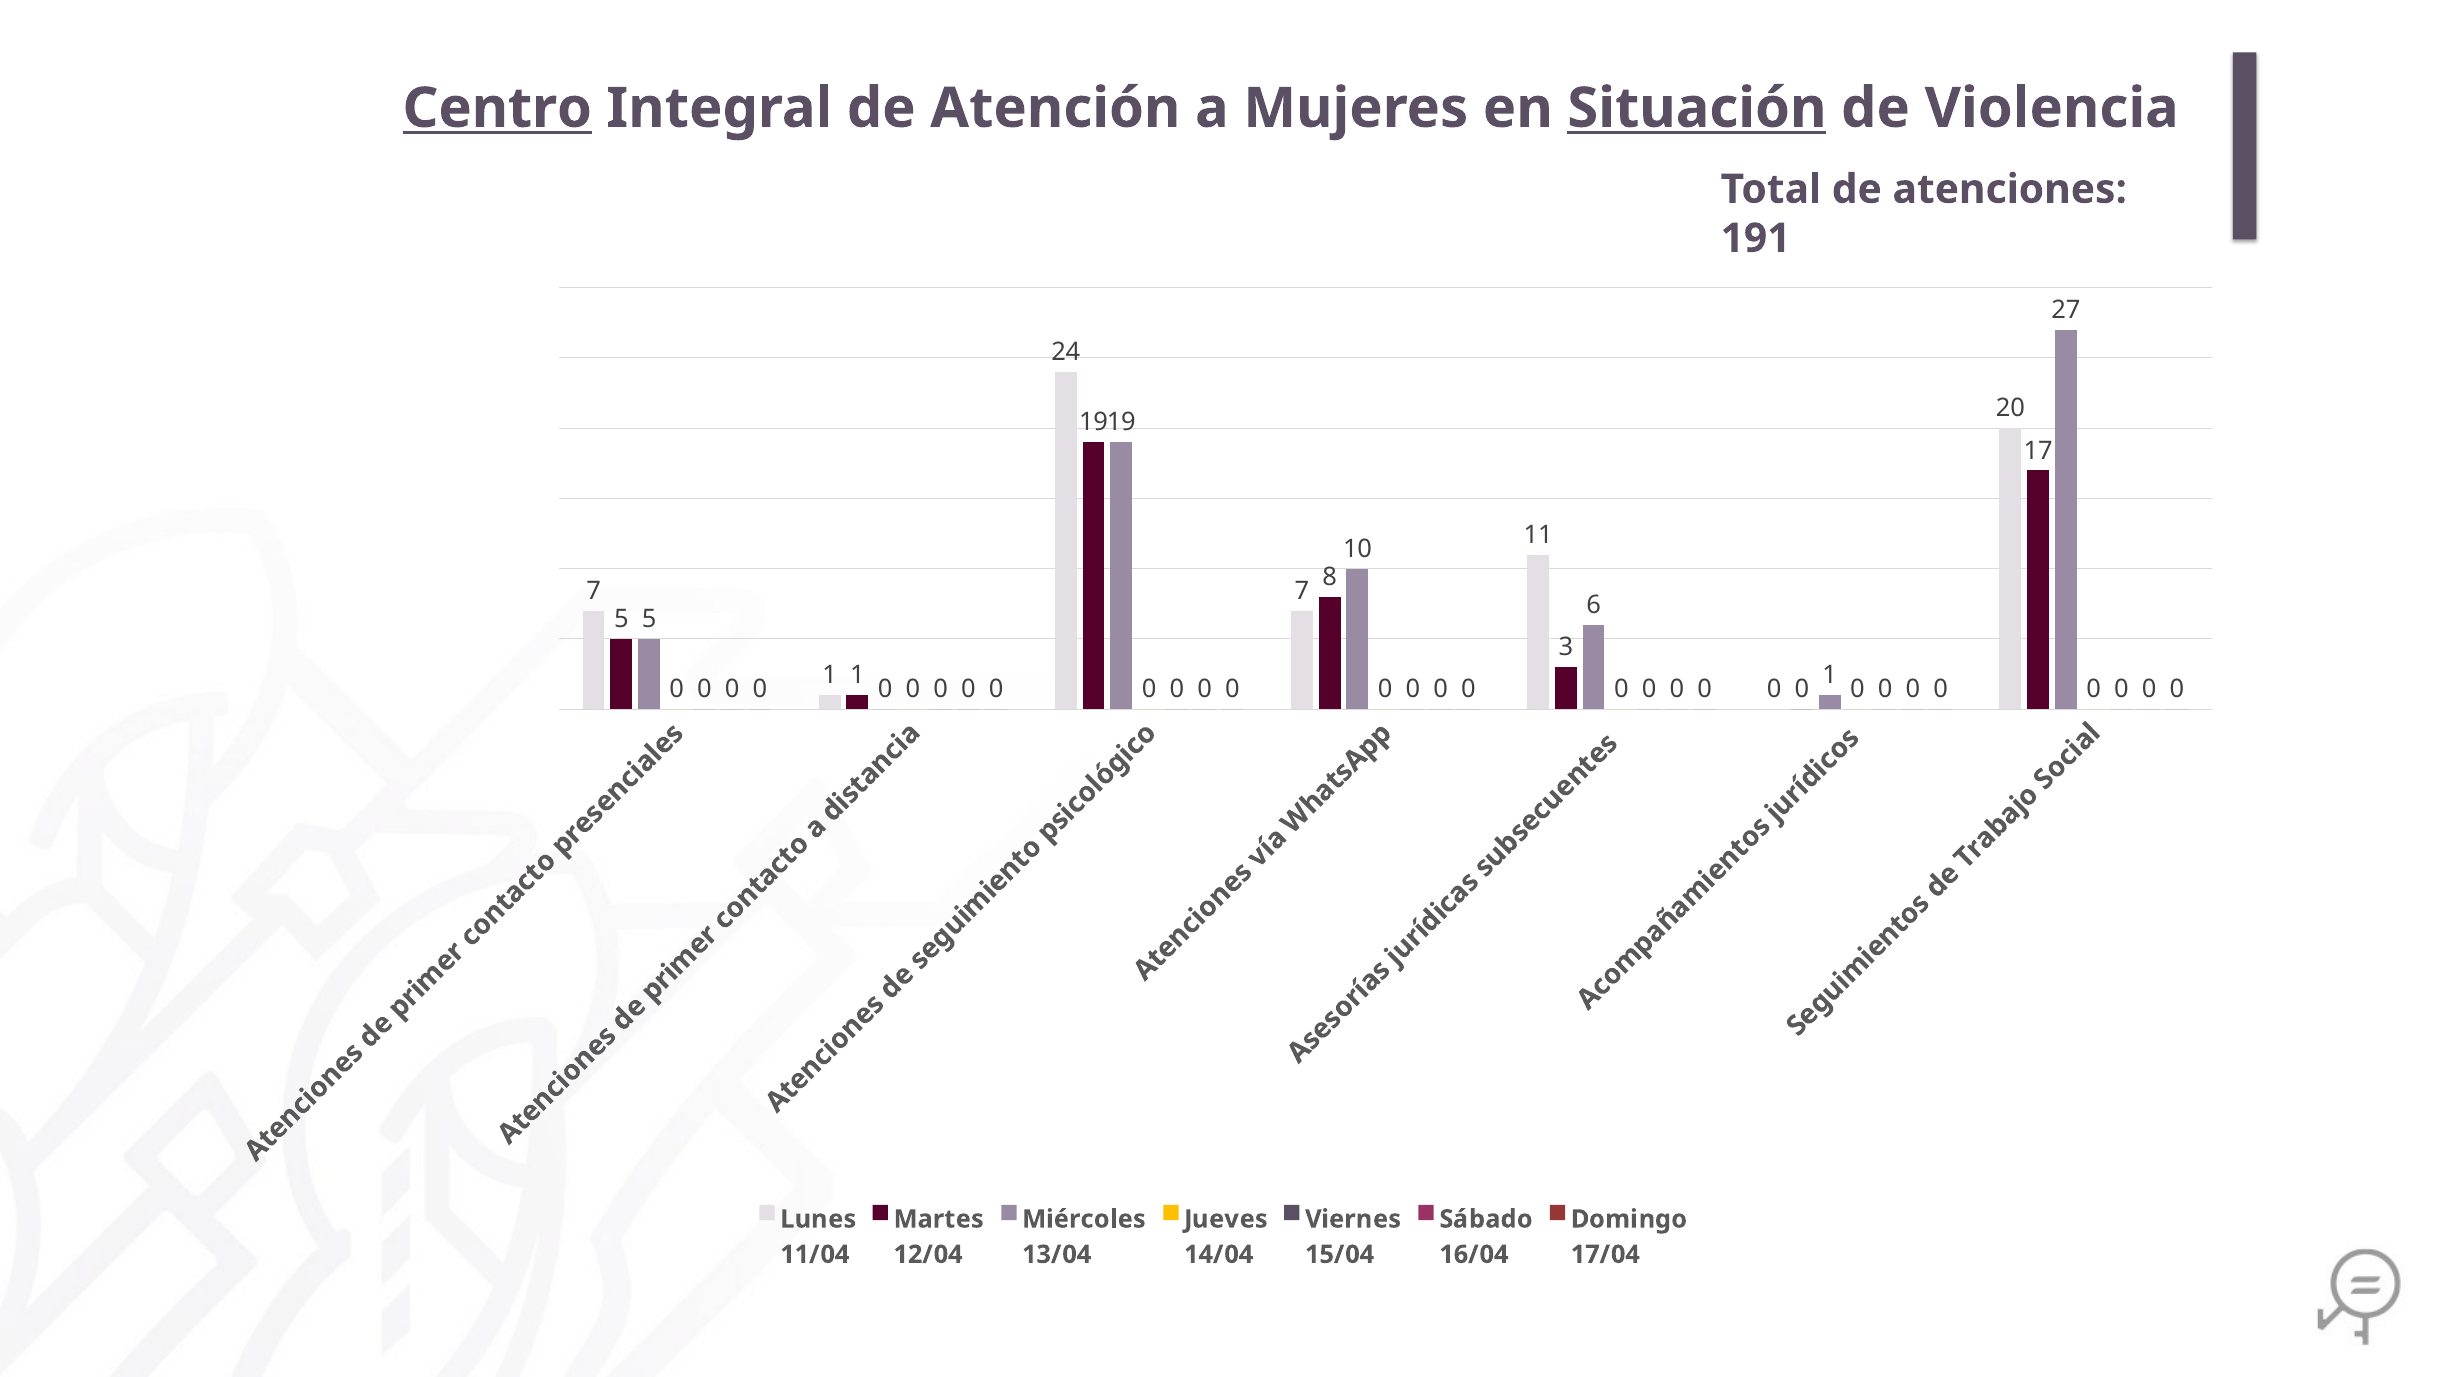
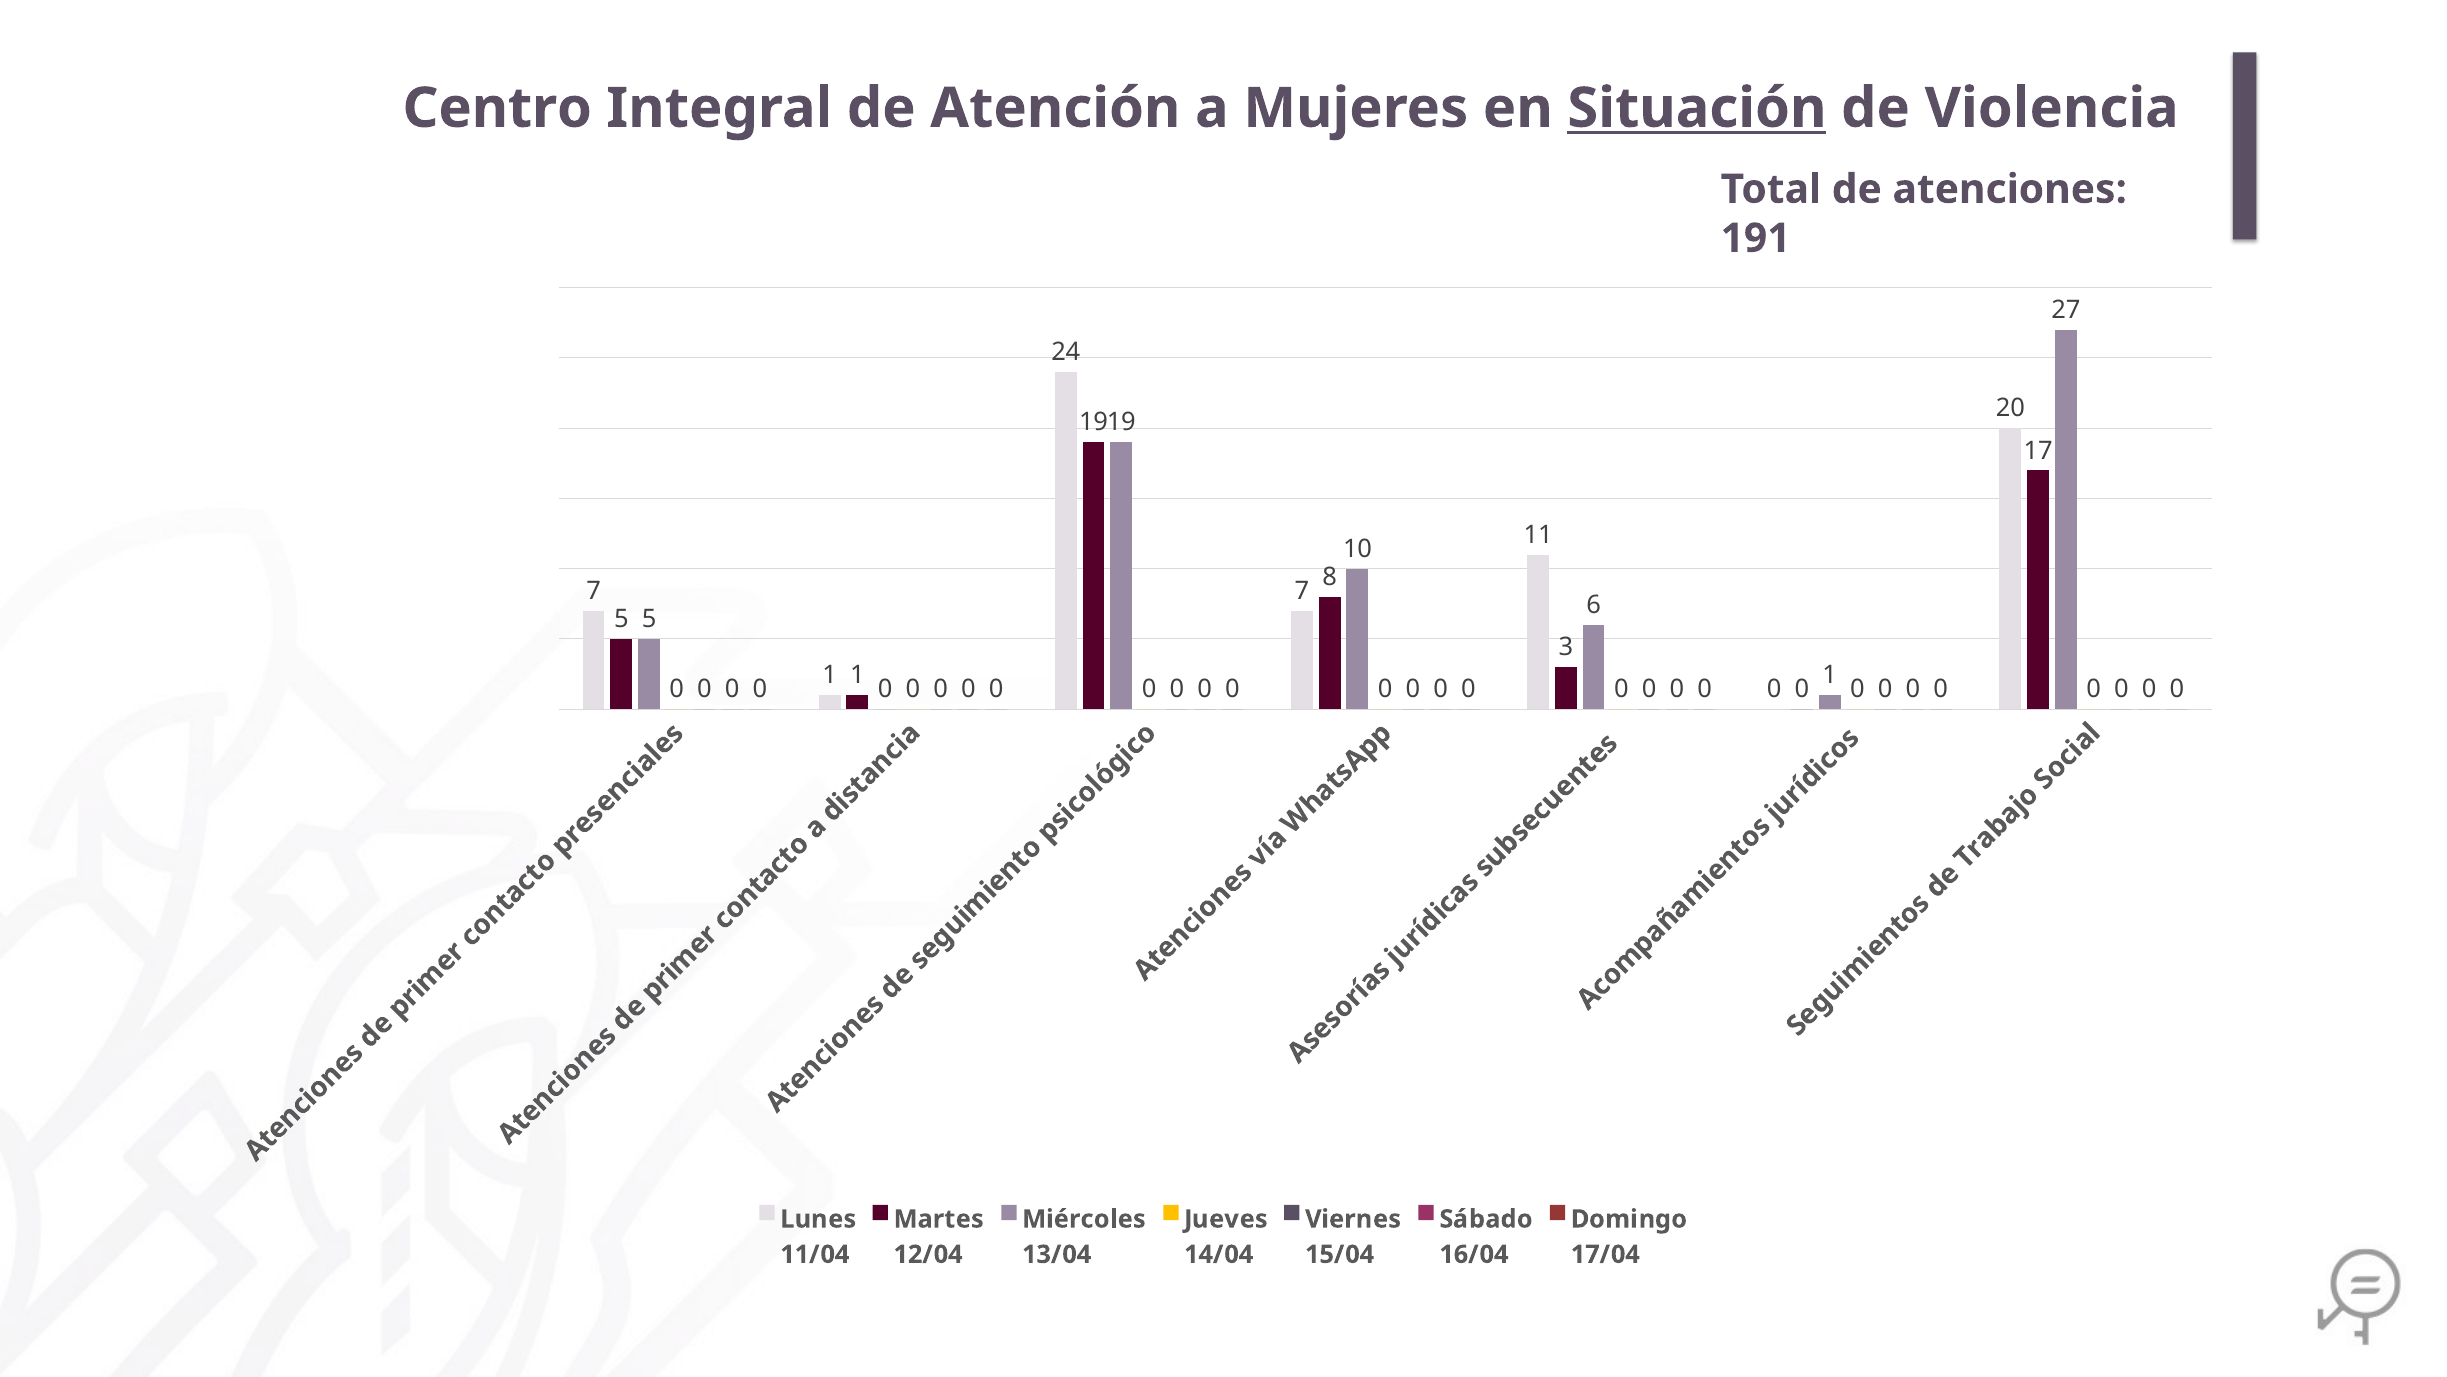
Centro underline: present -> none (497, 108)
